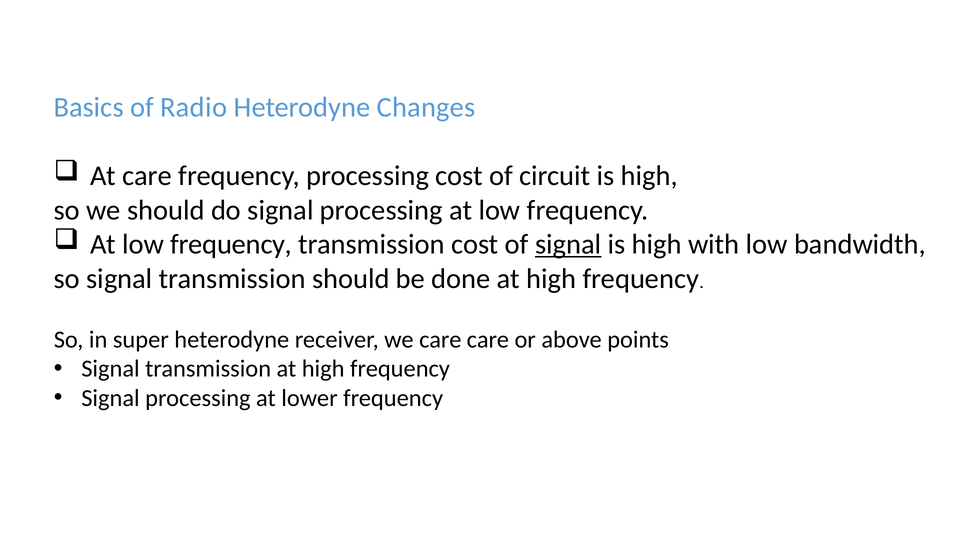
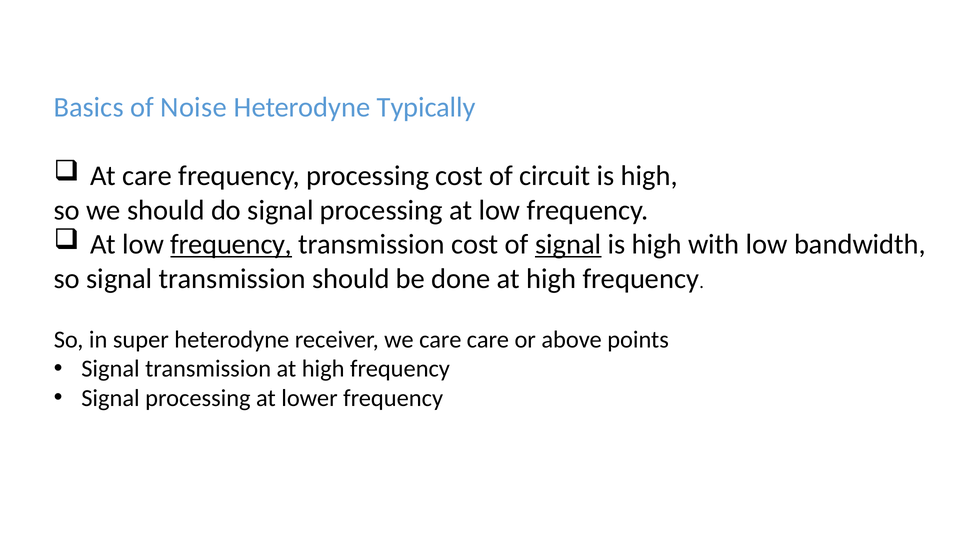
Radio: Radio -> Noise (194, 107)
Changes: Changes -> Typically (426, 107)
frequency underline: none -> present (231, 244)
